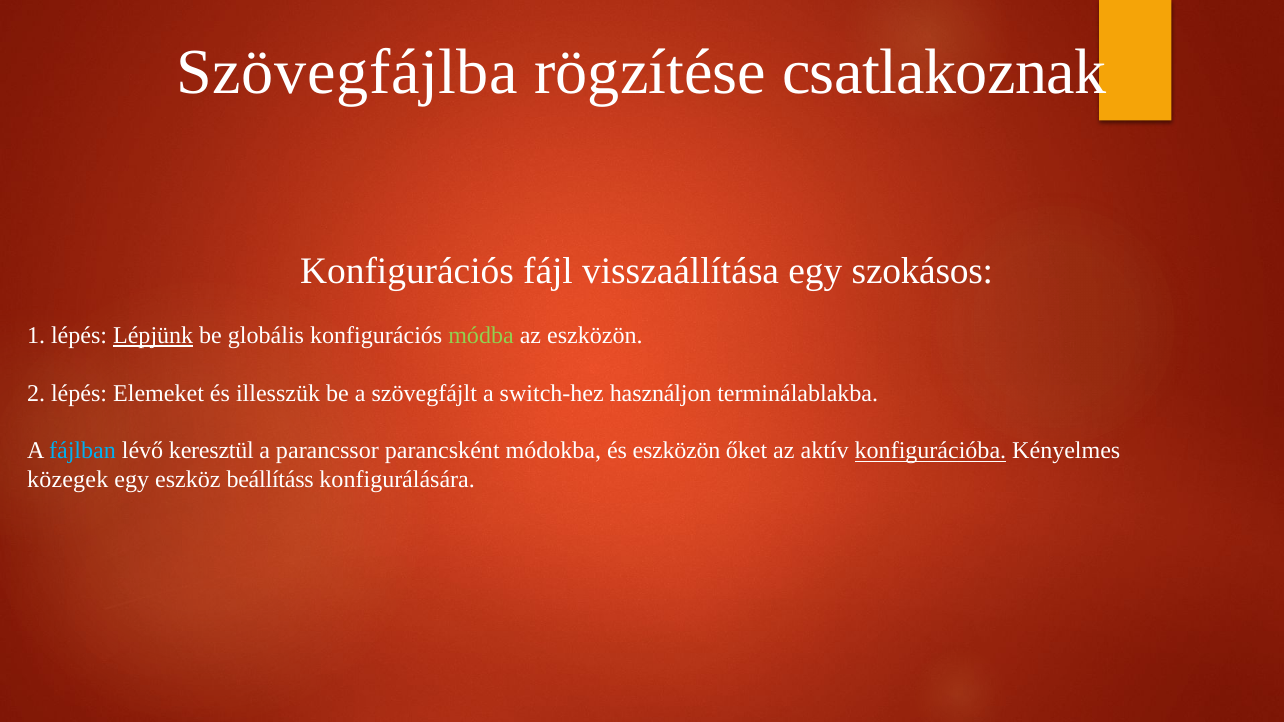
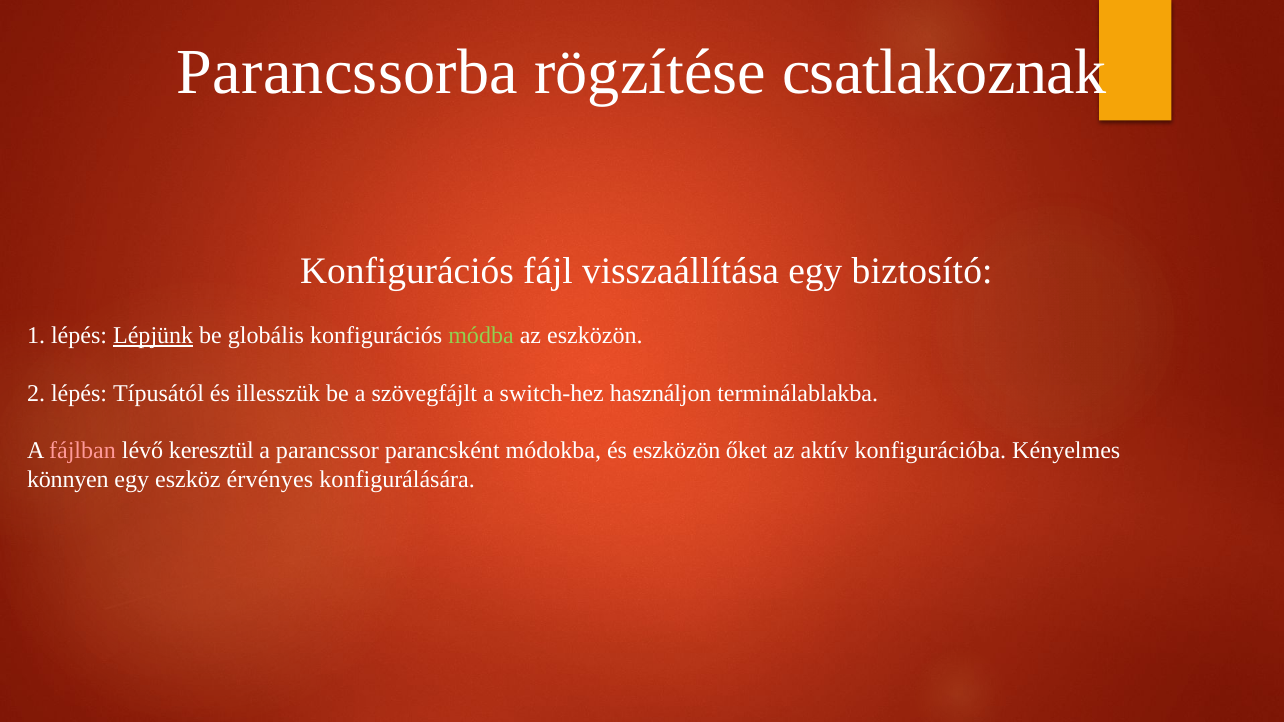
Szövegfájlba: Szövegfájlba -> Parancssorba (347, 72)
szokásos: szokásos -> biztosító (922, 271)
Elemeket: Elemeket -> Típusától (159, 393)
fájlban colour: light blue -> pink (82, 451)
konfigurációba underline: present -> none (930, 451)
közegek: közegek -> könnyen (68, 480)
beállításs: beállításs -> érvényes (270, 480)
